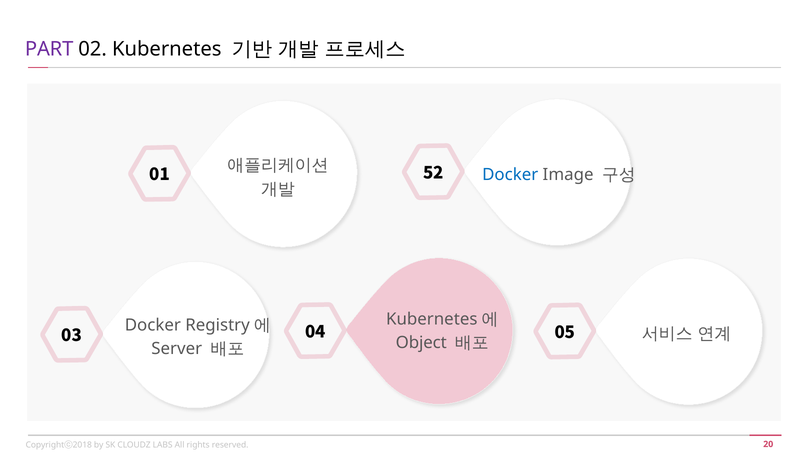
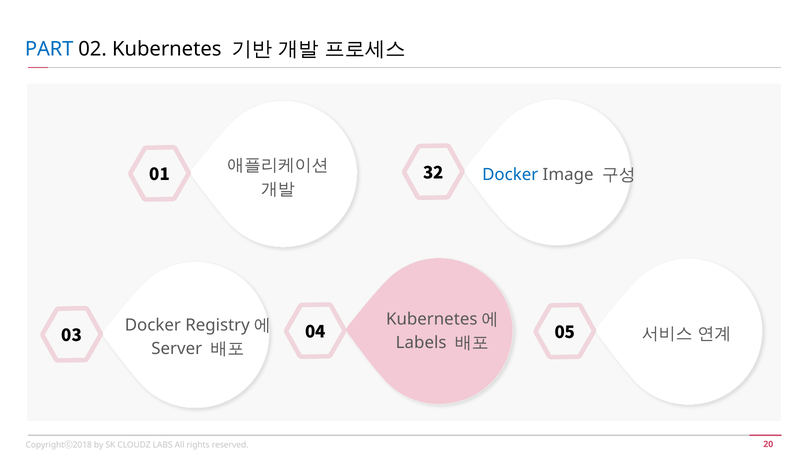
PART colour: purple -> blue (49, 49)
52: 52 -> 32 (433, 173)
Object: Object -> Labels (421, 343)
